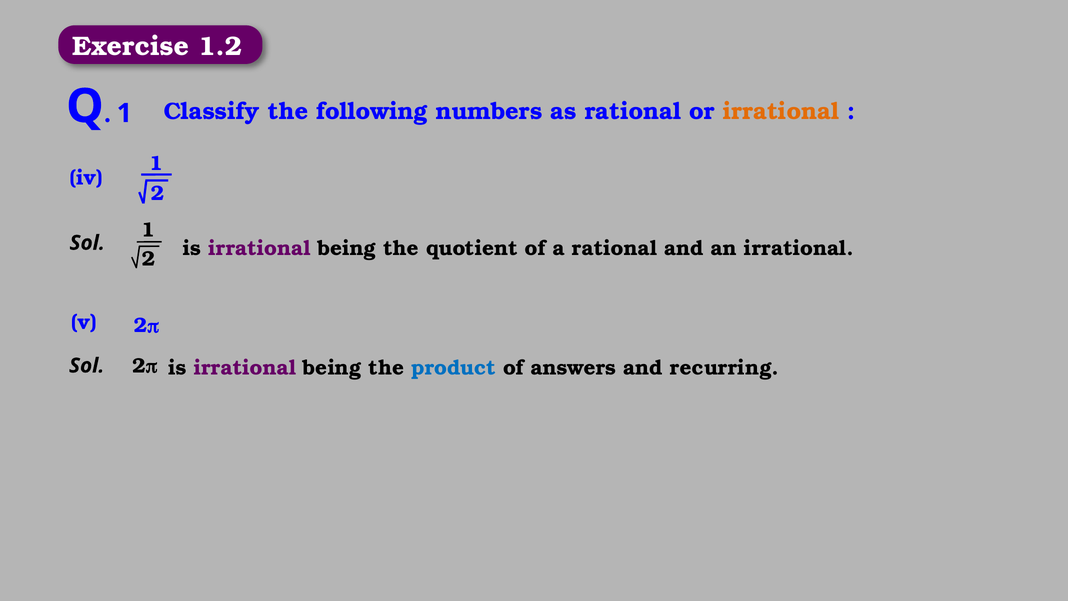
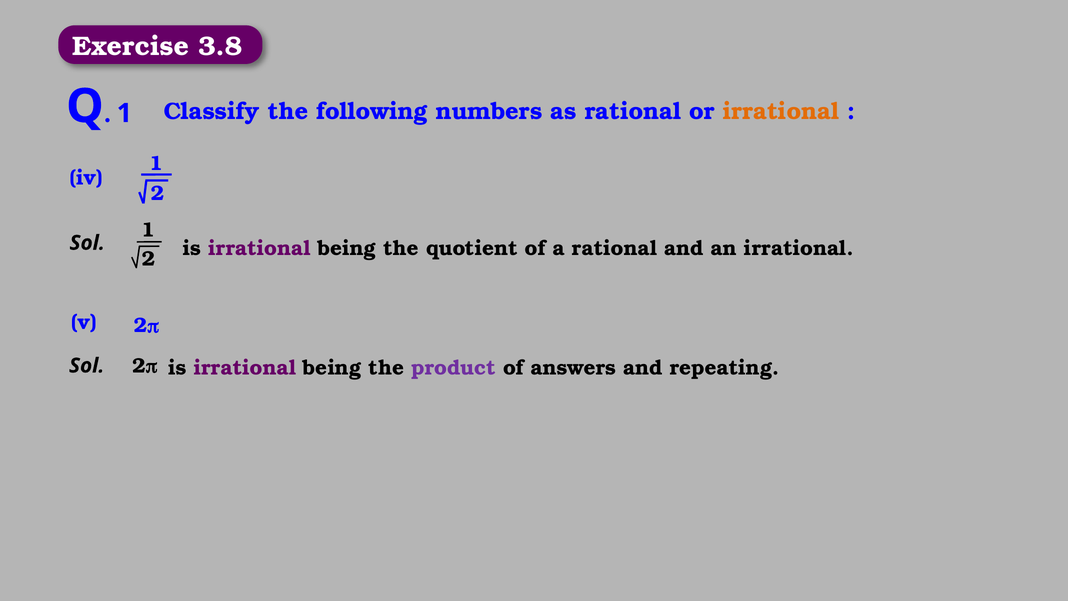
1.2: 1.2 -> 3.8 (220, 46)
product colour: blue -> purple (454, 368)
recurring: recurring -> repeating (724, 368)
